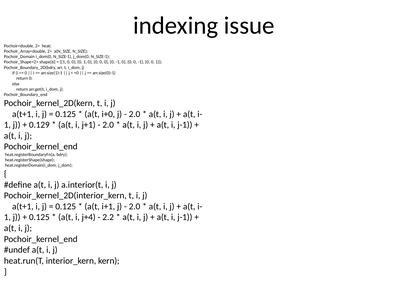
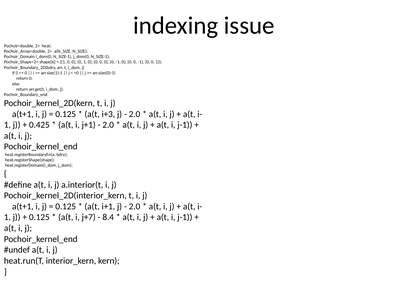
i+0: i+0 -> i+3 (108, 114)
0.129: 0.129 -> 0.425 (39, 125)
j+4: j+4 -> j+7 (89, 217)
2.2: 2.2 -> 8.4 (108, 217)
